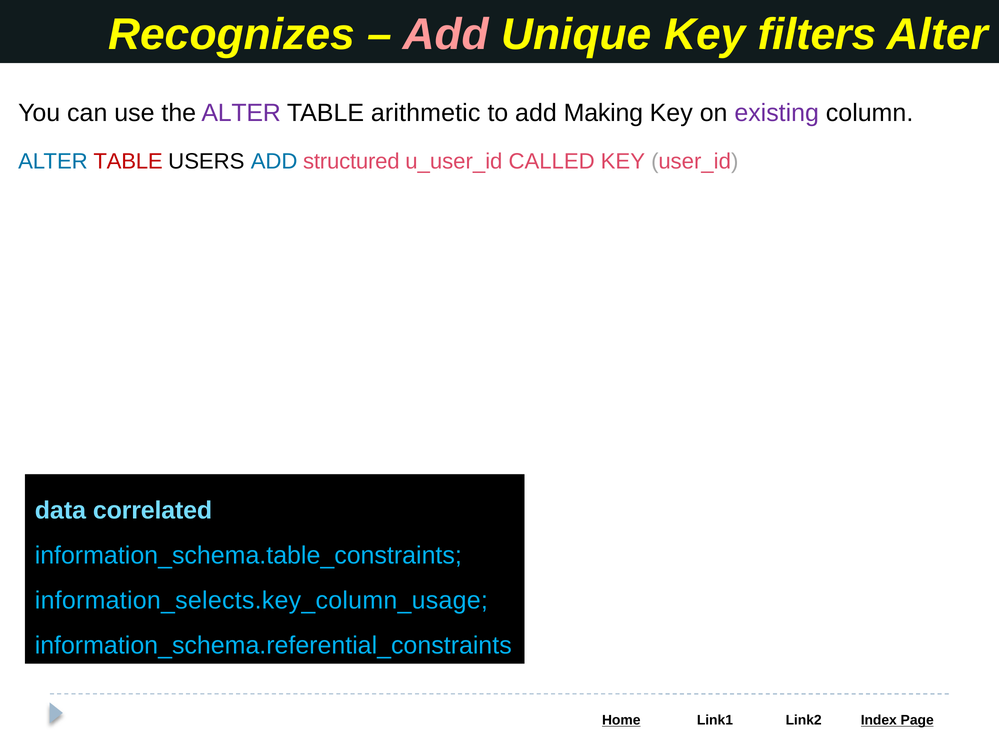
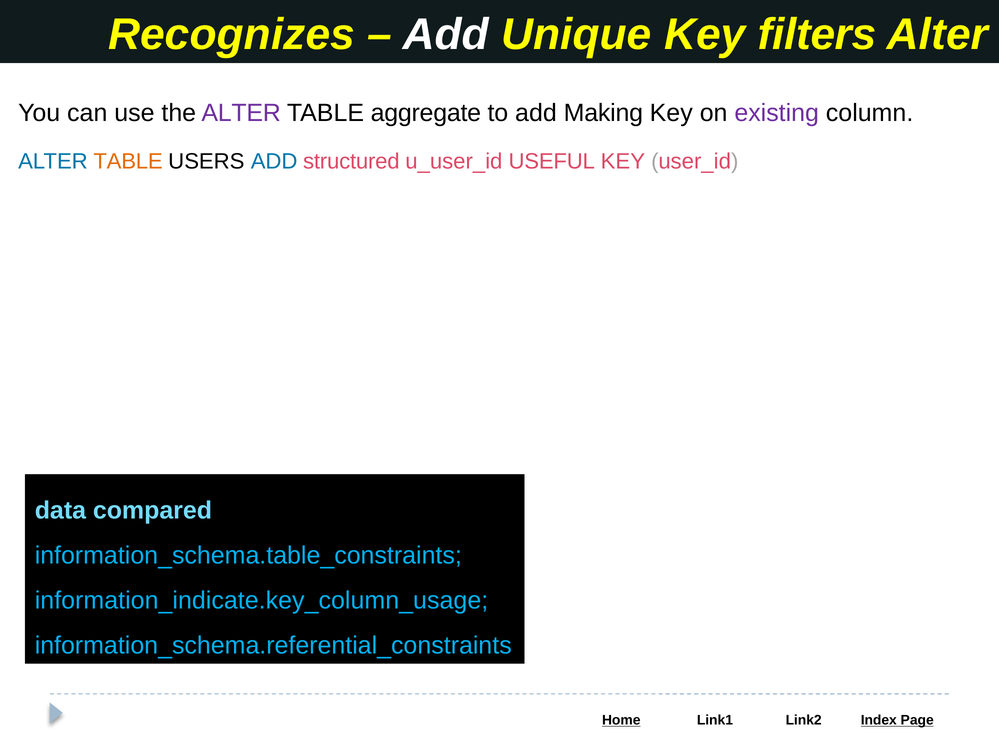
Add colour: pink -> white (446, 35)
arithmetic: arithmetic -> aggregate (426, 113)
TABLE colour: red -> orange (128, 161)
CALLED: CALLED -> USEFUL (552, 161)
correlated: correlated -> compared (152, 511)
information_selects.key_column_usage: information_selects.key_column_usage -> information_indicate.key_column_usage (261, 601)
